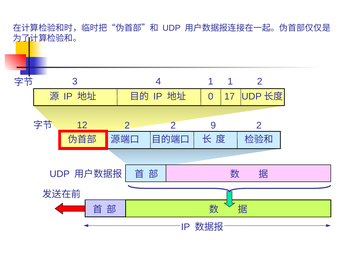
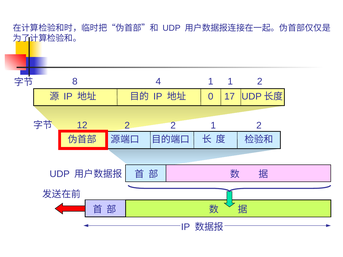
3: 3 -> 8 (75, 82)
2 9: 9 -> 1 (213, 126)
